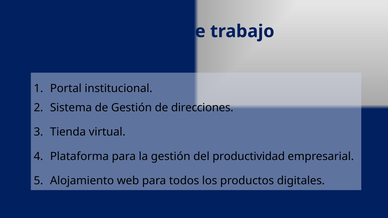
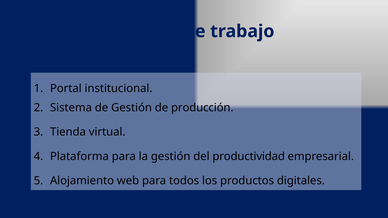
de direcciones: direcciones -> producción (202, 108)
